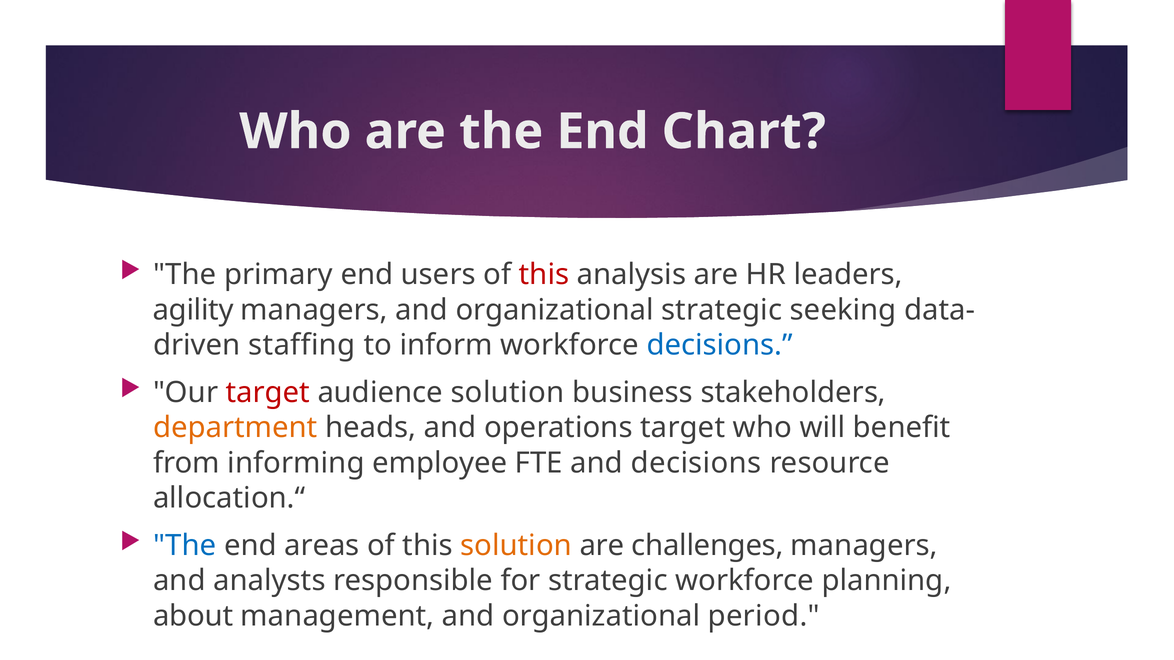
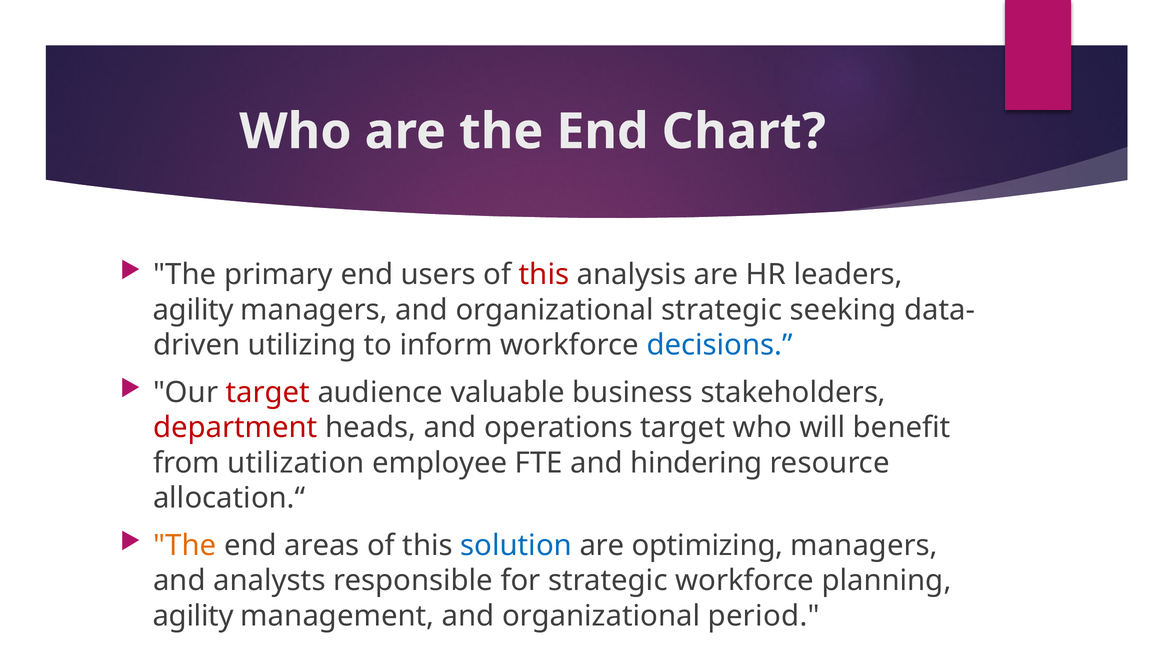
staffing: staffing -> utilizing (302, 345)
audience solution: solution -> valuable (508, 393)
department colour: orange -> red (235, 428)
informing: informing -> utilization (296, 463)
and decisions: decisions -> hindering (696, 463)
The colour: blue -> orange (185, 546)
solution colour: orange -> blue (516, 546)
challenges: challenges -> optimizing (707, 546)
about: about -> agility (193, 616)
